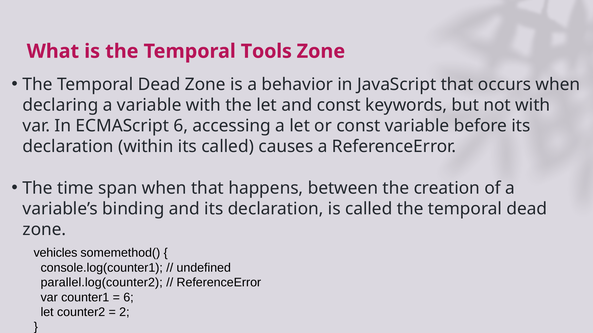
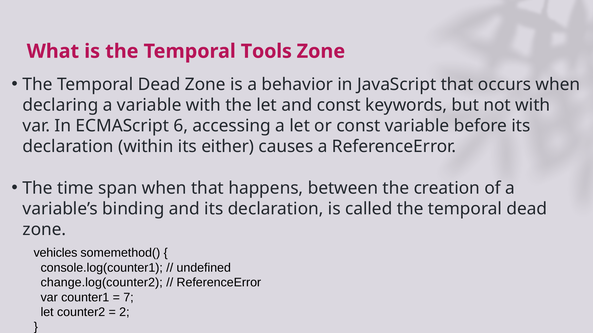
its called: called -> either (228, 147)
parallel.log(counter2: parallel.log(counter2 -> change.log(counter2 (102, 283)
6: 6 -> 7 (129, 298)
